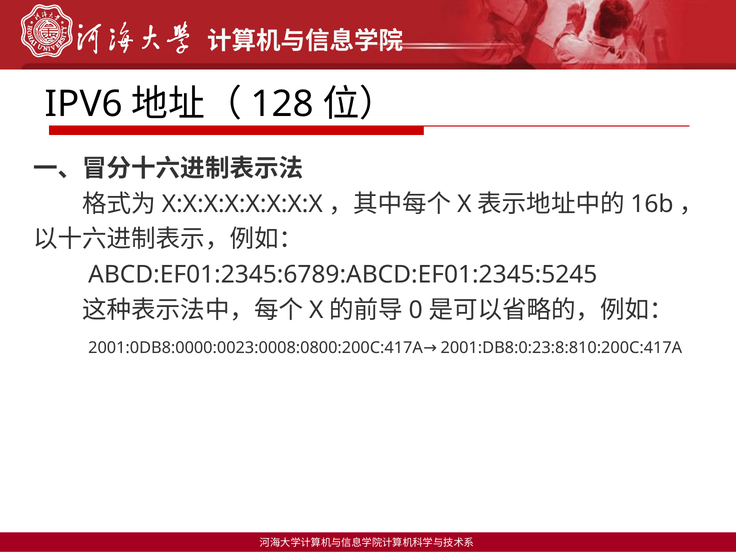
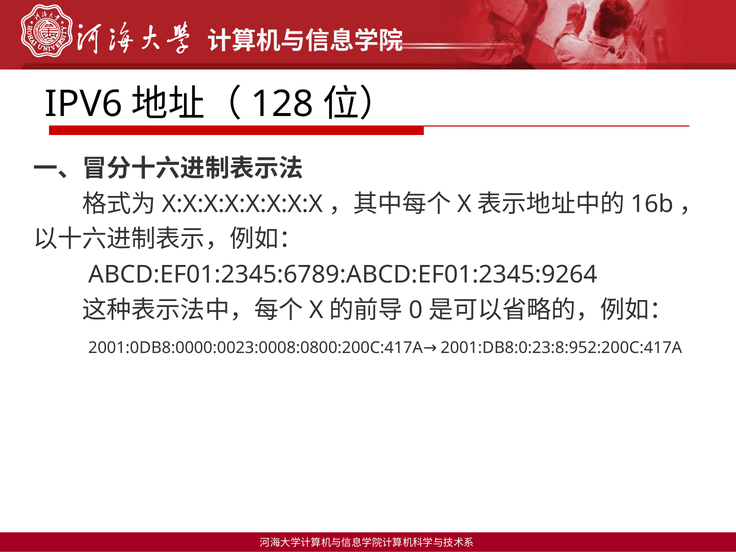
ABCD:EF01:2345:6789:ABCD:EF01:2345:5245: ABCD:EF01:2345:6789:ABCD:EF01:2345:5245 -> ABCD:EF01:2345:6789:ABCD:EF01:2345:9264 (343, 275)
2001:DB8:0:23:8:810:200C:417A: 2001:DB8:0:23:8:810:200C:417A -> 2001:DB8:0:23:8:952:200C:417A (561, 348)
